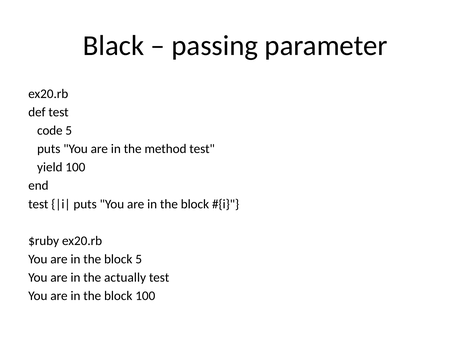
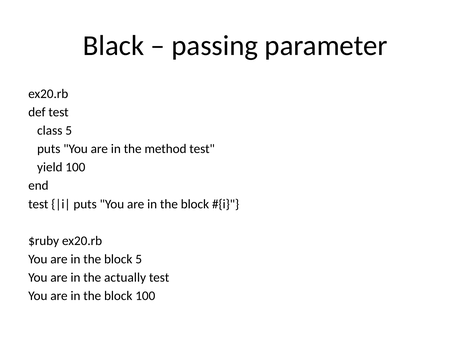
code: code -> class (50, 130)
